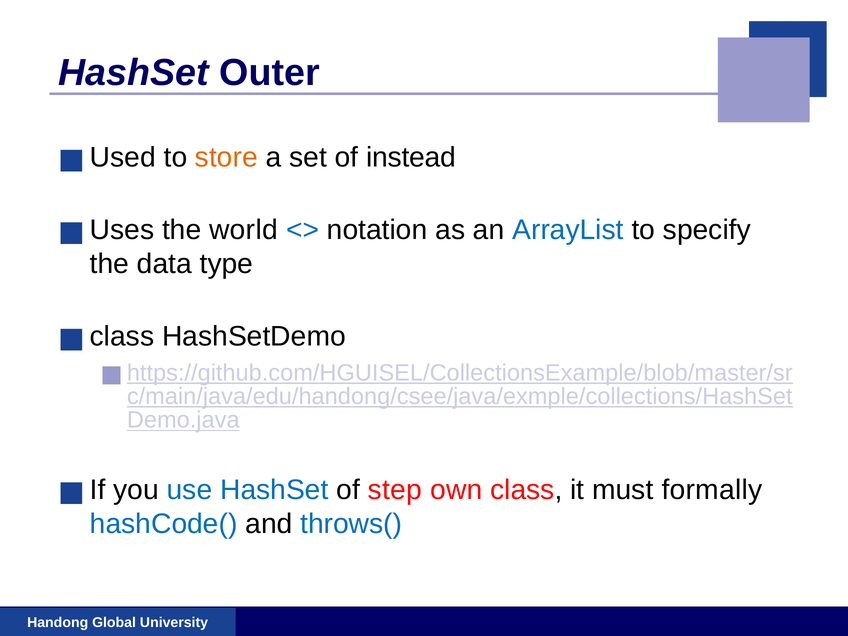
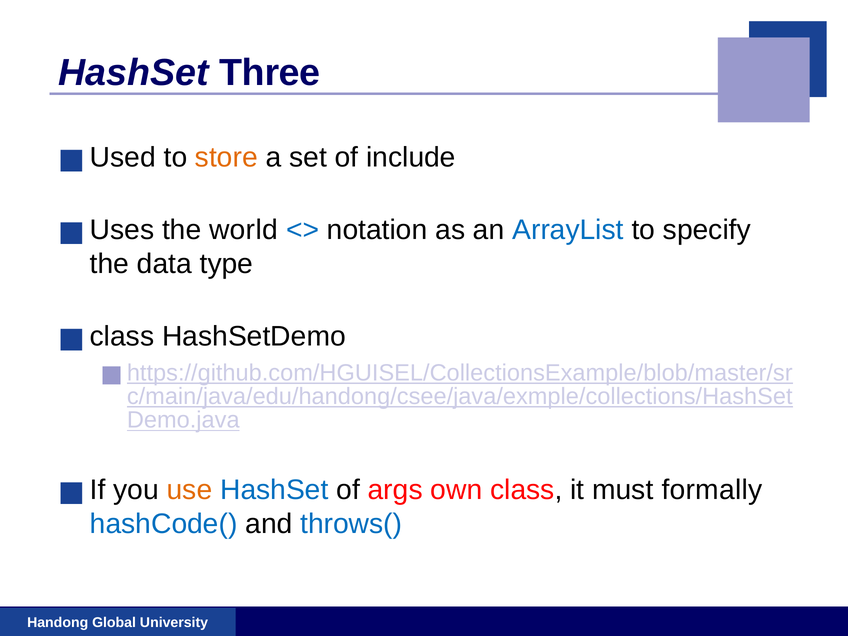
Outer: Outer -> Three (270, 73)
instead: instead -> include (411, 157)
use colour: blue -> orange (189, 490)
step: step -> args (395, 490)
